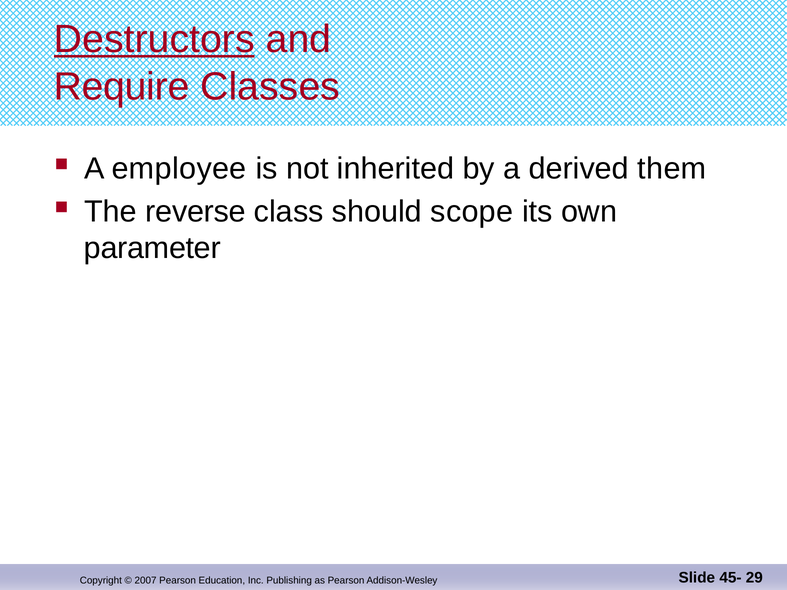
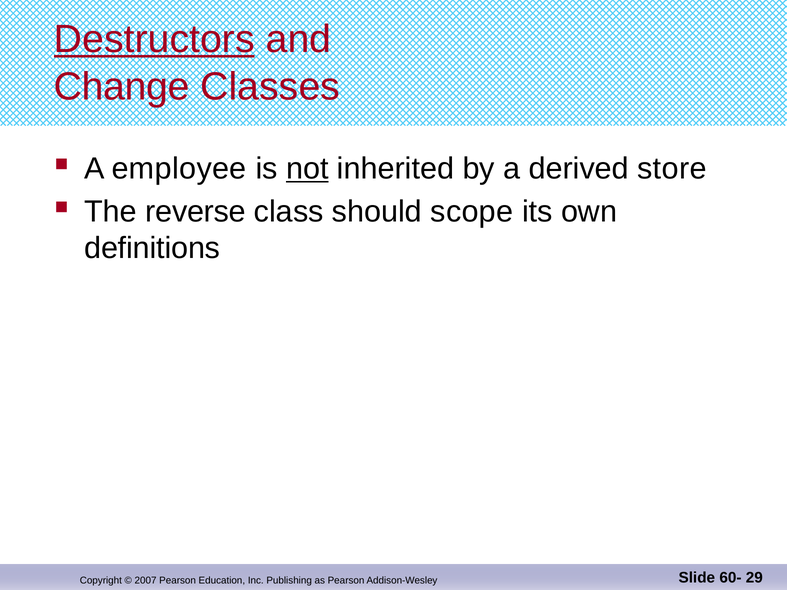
Require: Require -> Change (122, 87)
not underline: none -> present (307, 169)
them: them -> store (672, 169)
parameter: parameter -> definitions (152, 248)
45-: 45- -> 60- (730, 578)
